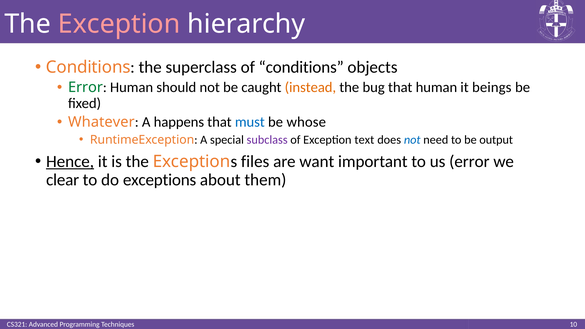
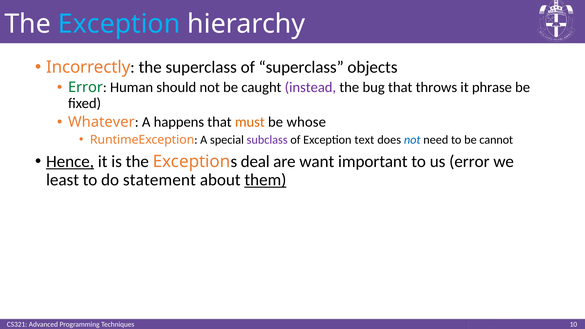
Exception colour: pink -> light blue (119, 24)
Conditions: Conditions -> Incorrectly (88, 67)
of conditions: conditions -> superclass (301, 67)
instead colour: orange -> purple (310, 88)
that human: human -> throws (436, 88)
beings: beings -> phrase (492, 88)
must colour: blue -> orange (250, 122)
output: output -> cannot (496, 140)
files: files -> deal (255, 162)
clear: clear -> least (63, 180)
exceptions: exceptions -> statement (159, 180)
them underline: none -> present (265, 180)
